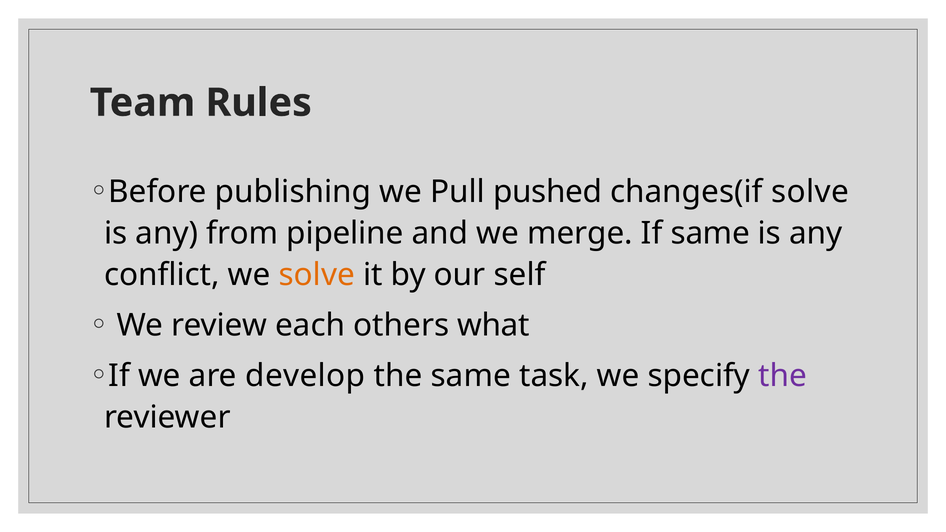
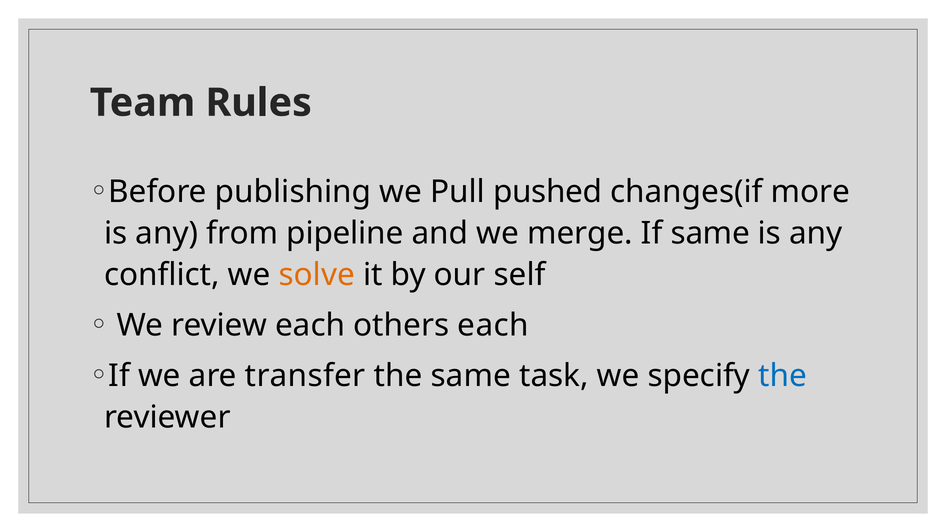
changes(if solve: solve -> more (810, 192)
others what: what -> each (493, 325)
develop: develop -> transfer (305, 376)
the colour: purple -> blue (783, 376)
